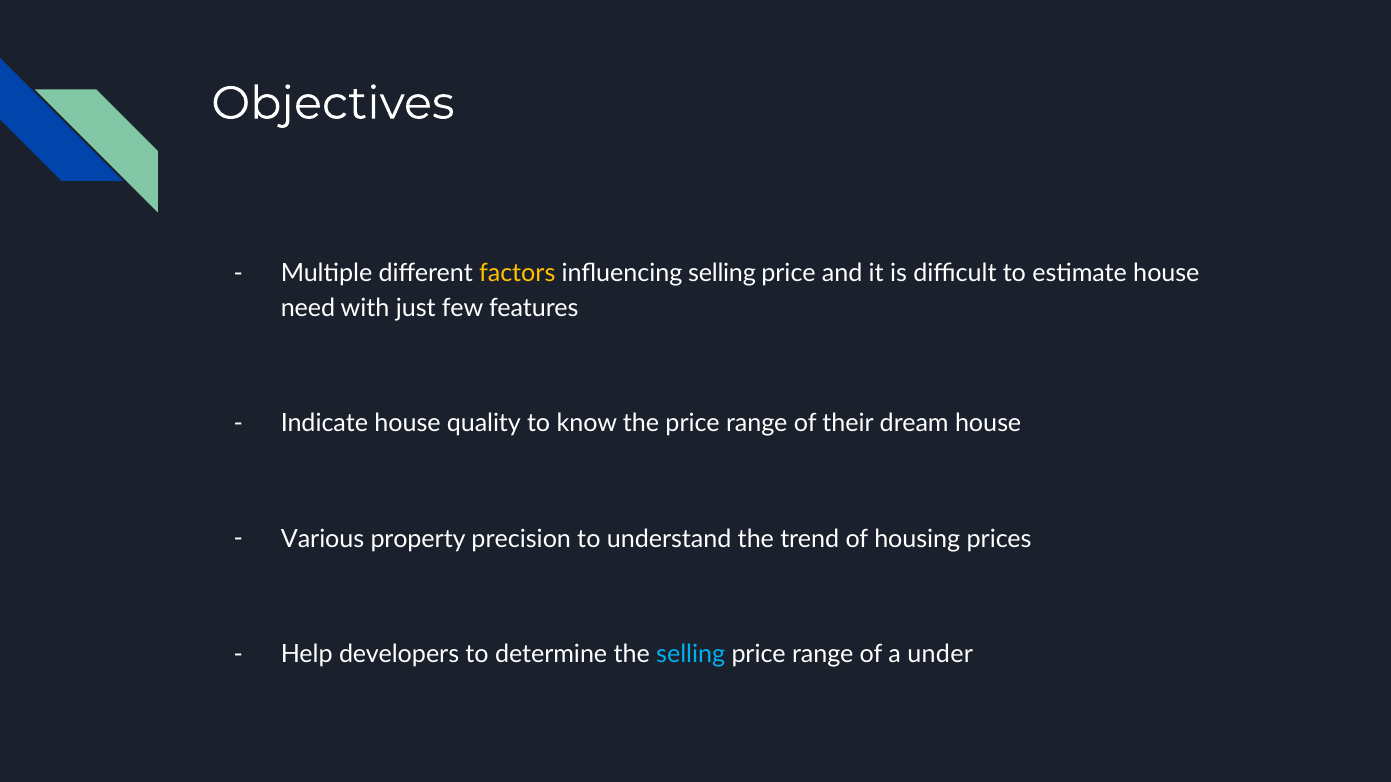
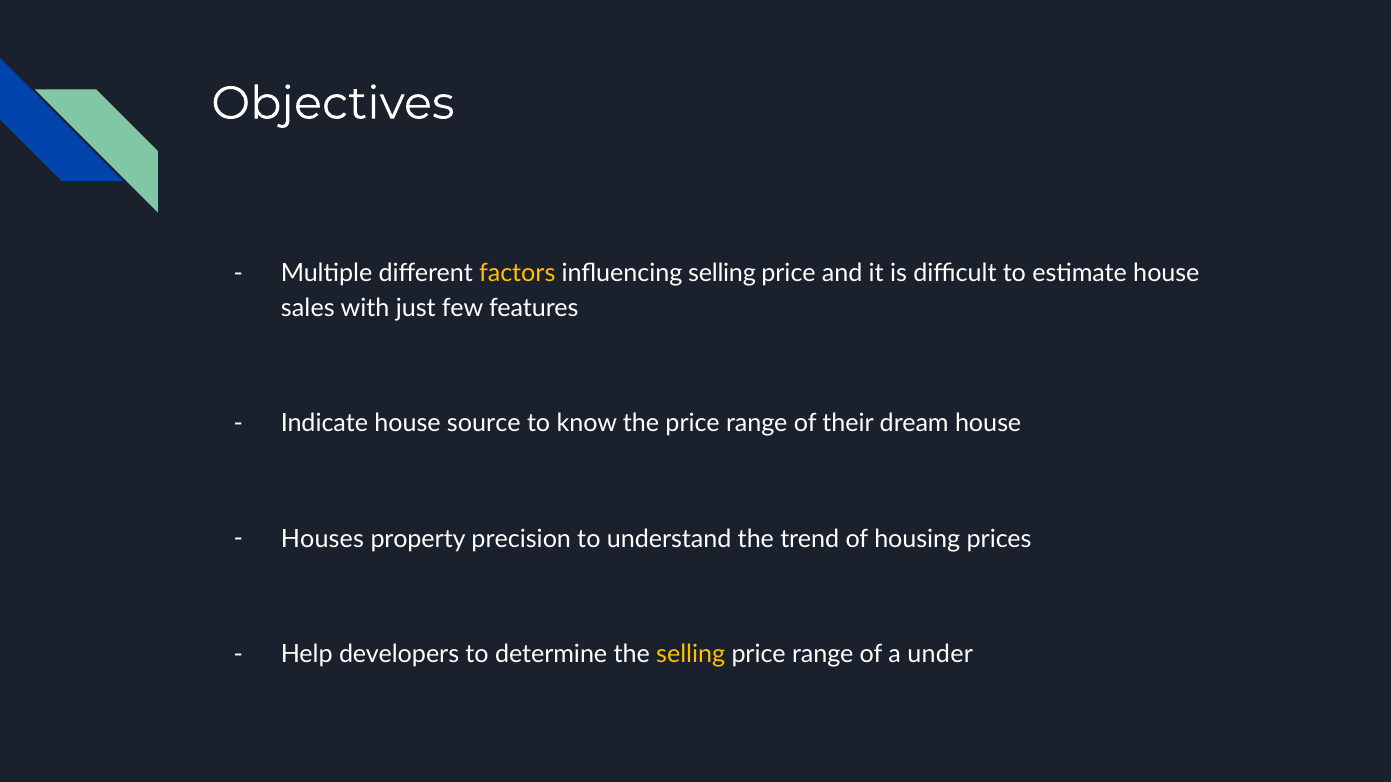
need: need -> sales (308, 308)
quality: quality -> source (484, 424)
Various: Various -> Houses (322, 539)
selling colour: light blue -> yellow (691, 655)
